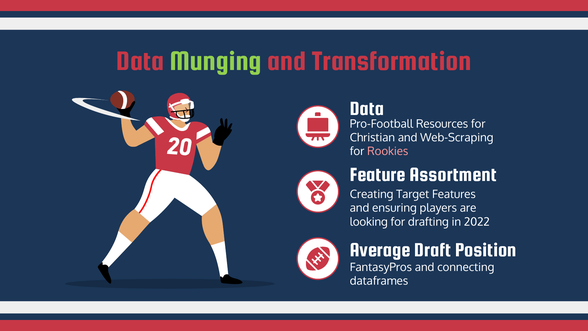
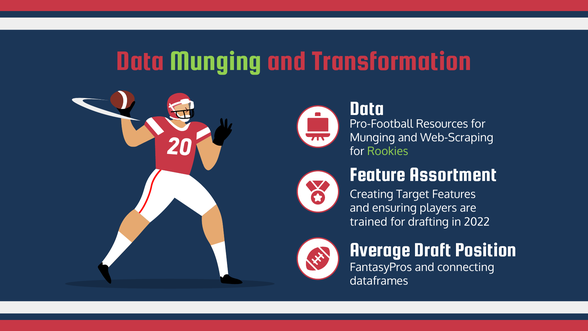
Christian: Christian -> Munging (372, 138)
Rookies colour: pink -> light green (388, 151)
looking: looking -> trained (369, 222)
